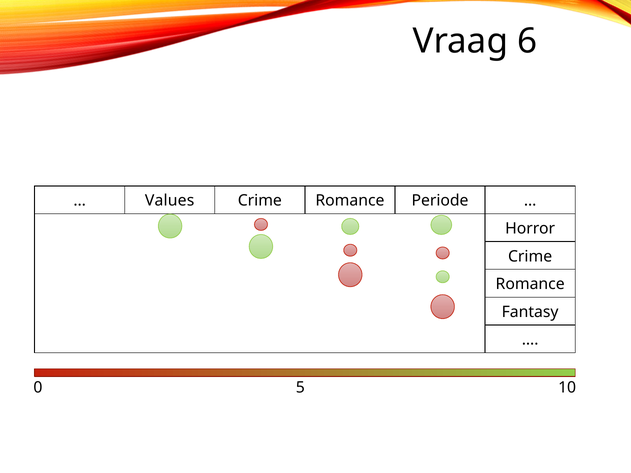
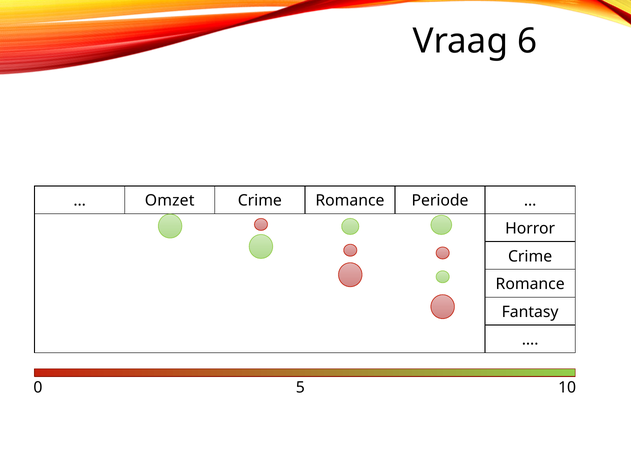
Values: Values -> Omzet (170, 201)
